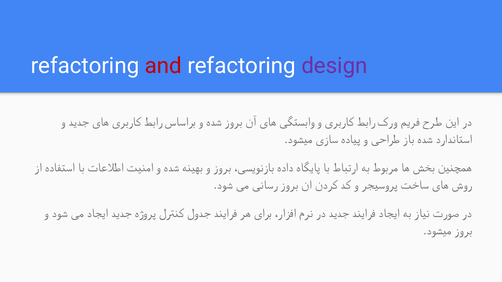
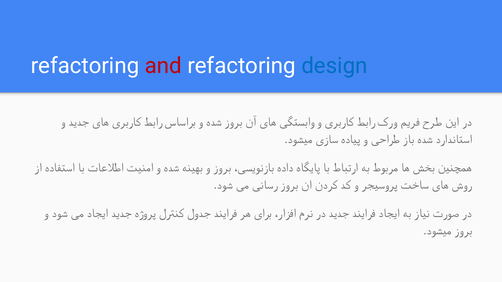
design colour: purple -> blue (334, 66)
